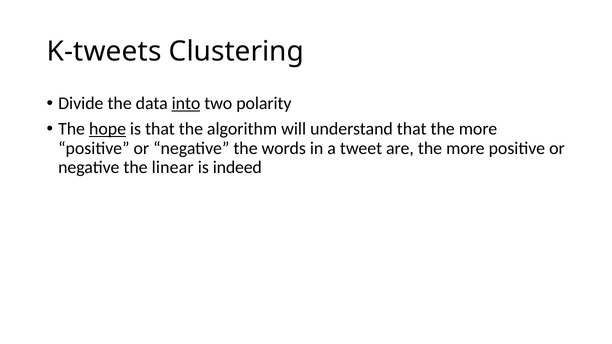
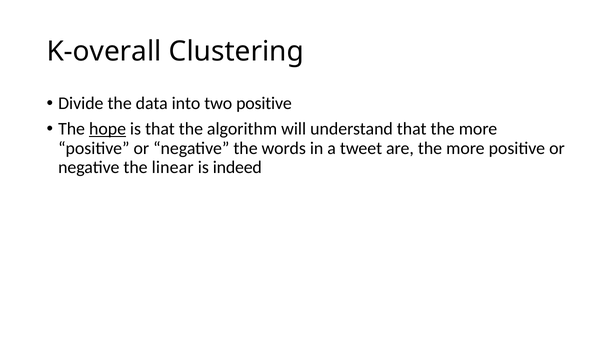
K-tweets: K-tweets -> K-overall (104, 51)
into underline: present -> none (186, 103)
two polarity: polarity -> positive (264, 103)
